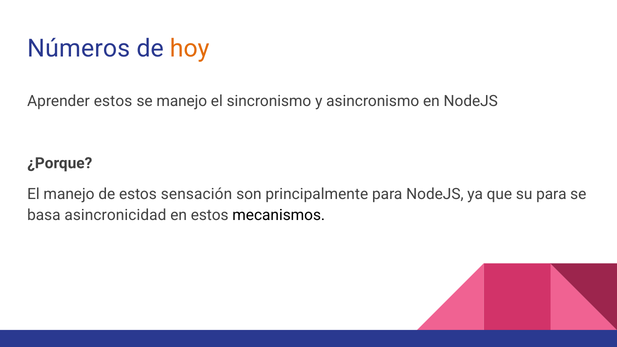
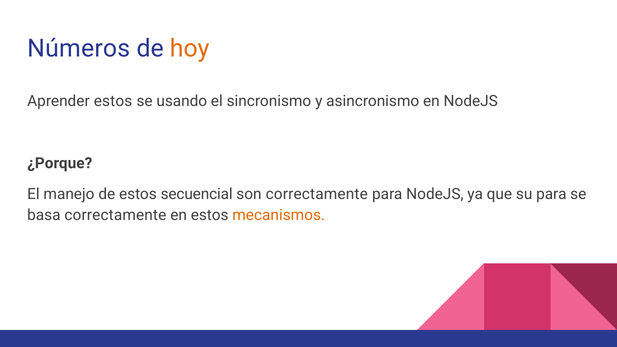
se manejo: manejo -> usando (182, 101)
sensación: sensación -> secuencial (197, 194)
son principalmente: principalmente -> correctamente (317, 194)
basa asincronicidad: asincronicidad -> correctamente (115, 215)
mecanismos colour: black -> orange (279, 215)
